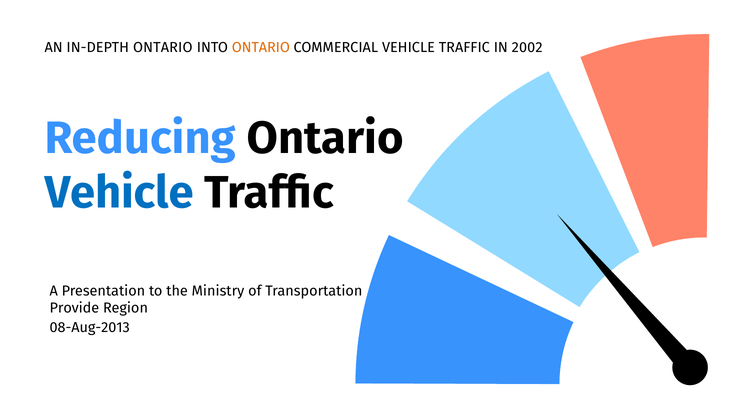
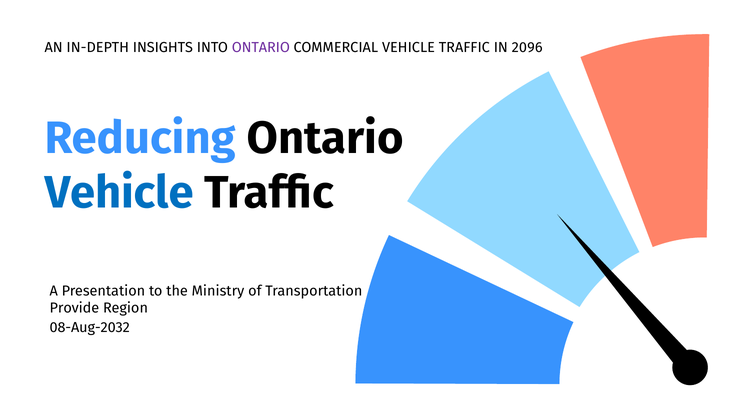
IN-DEPTH ONTARIO: ONTARIO -> INSIGHTS (163, 47)
ONTARIO colour: orange -> purple (261, 47)
2002: 2002 -> 2096 (527, 47)
08-Aug-2013: 08-Aug-2013 -> 08-Aug-2032 (90, 328)
